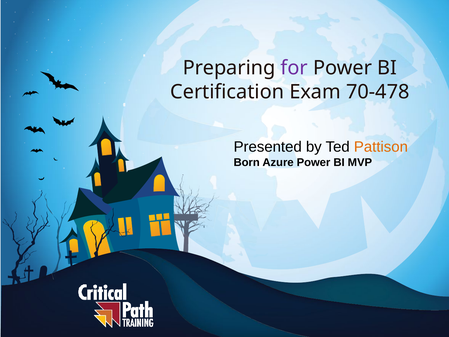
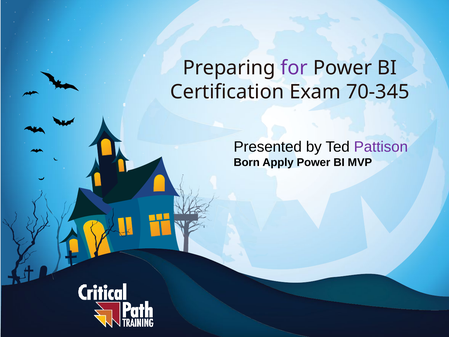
70-478: 70-478 -> 70-345 (378, 92)
Pattison colour: orange -> purple (381, 147)
Azure: Azure -> Apply (278, 162)
